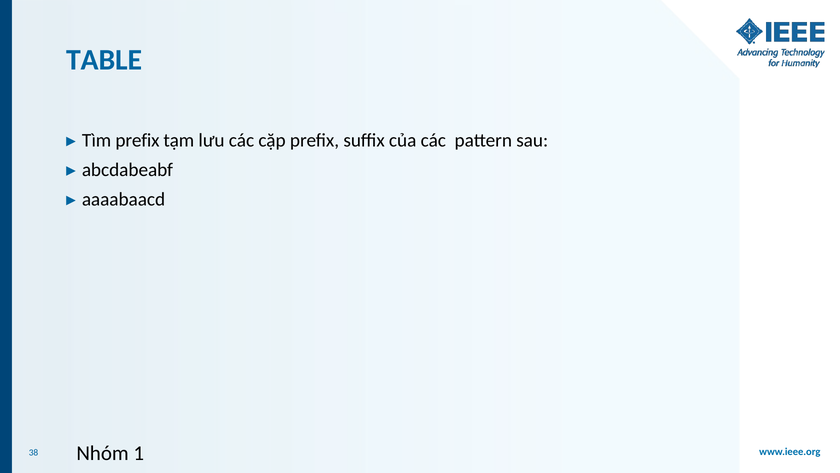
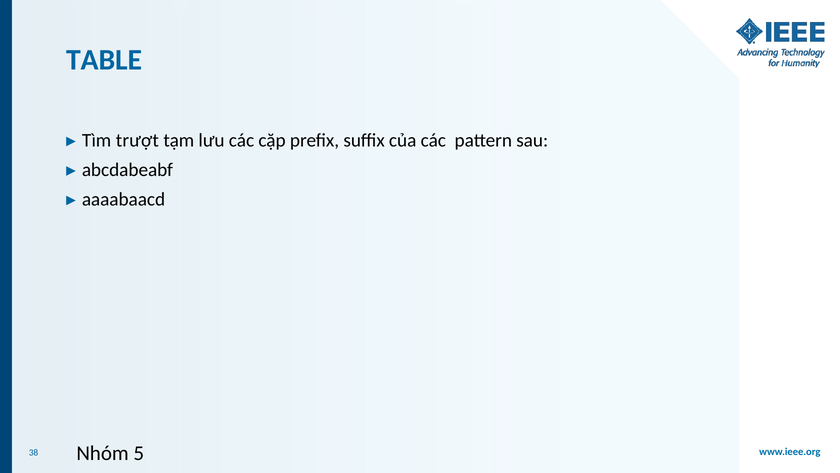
Tìm prefix: prefix -> trượt (137, 140)
1: 1 -> 5 (139, 453)
